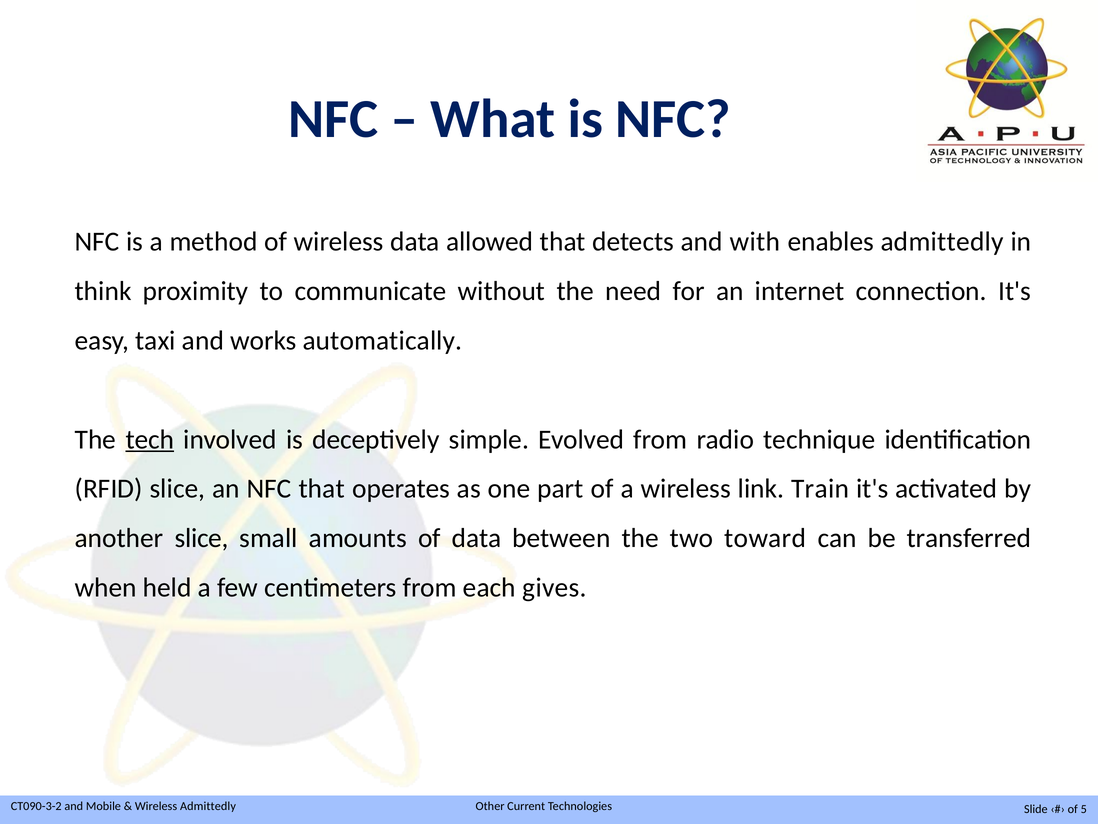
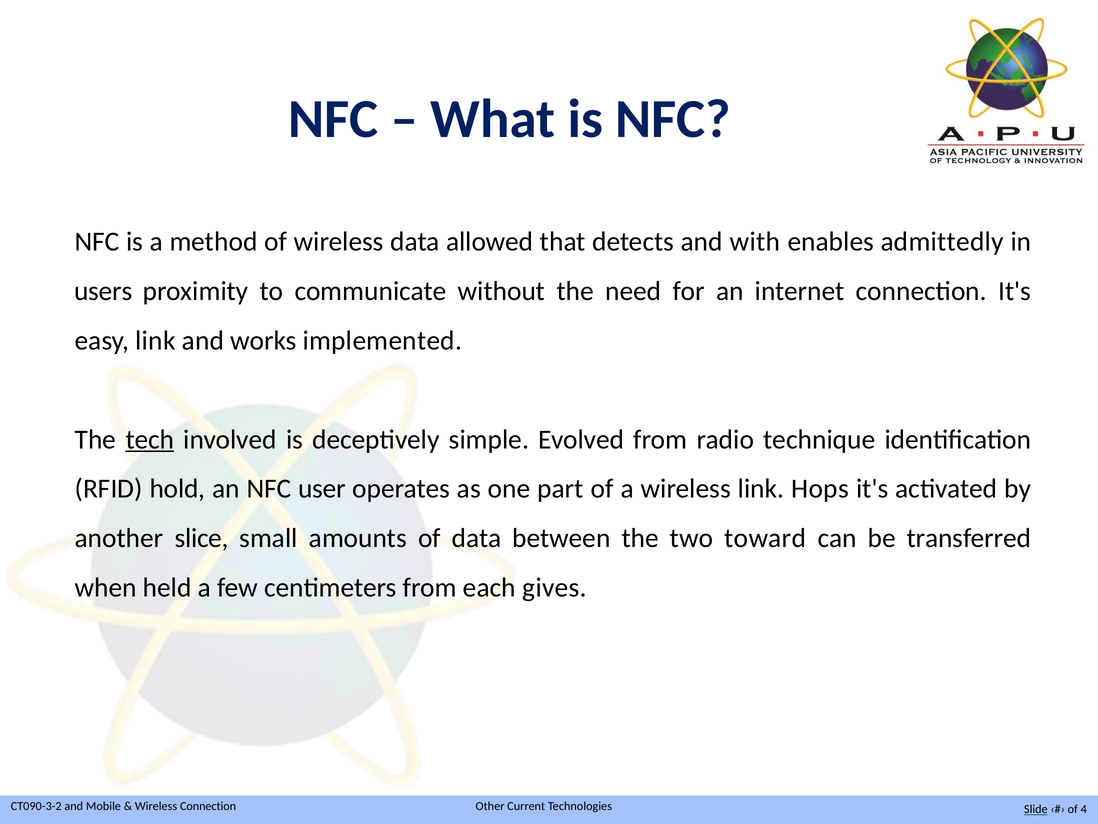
think: think -> users (103, 291)
easy taxi: taxi -> link (155, 340)
automatically: automatically -> implemented (382, 340)
RFID slice: slice -> hold (178, 489)
NFC that: that -> user (322, 489)
Train: Train -> Hops (820, 489)
Wireless Admittedly: Admittedly -> Connection (208, 806)
Slide underline: none -> present (1036, 809)
5: 5 -> 4 (1084, 809)
